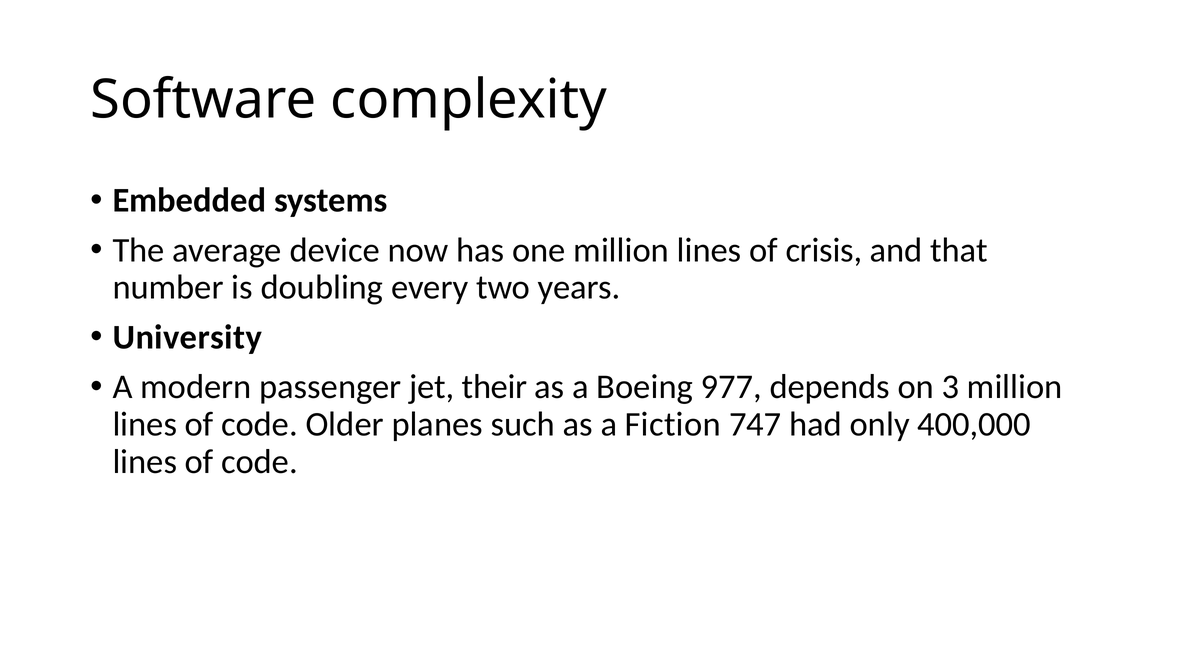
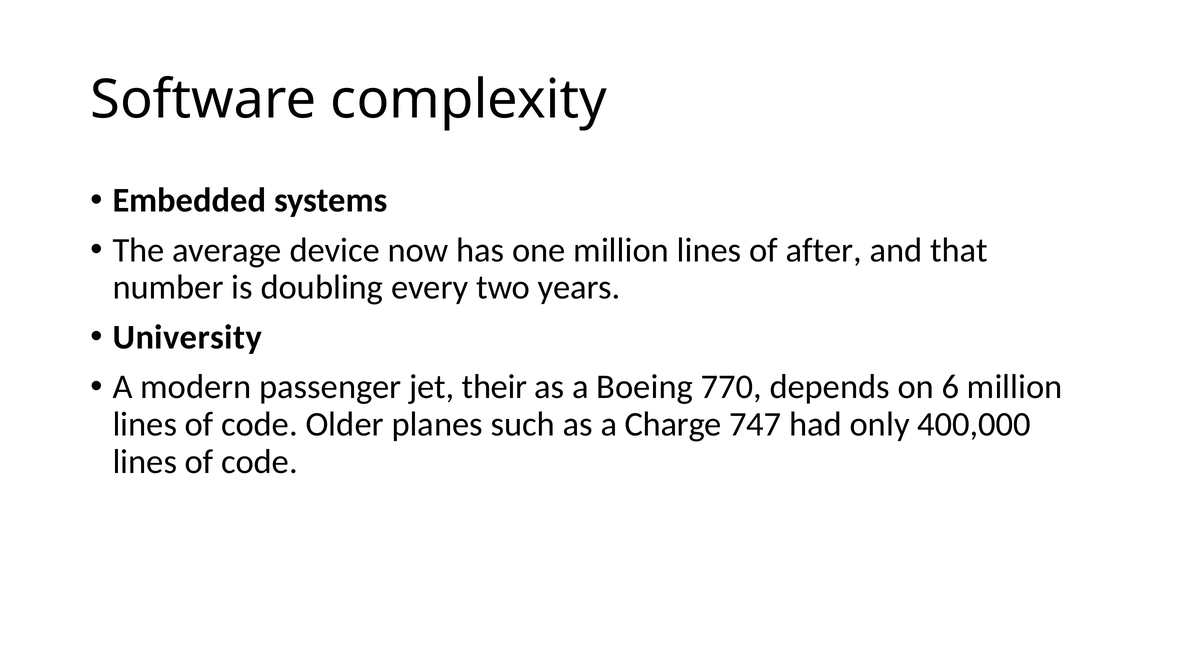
crisis: crisis -> after (824, 250)
977: 977 -> 770 (731, 387)
3: 3 -> 6 (950, 387)
Fiction: Fiction -> Charge (673, 424)
